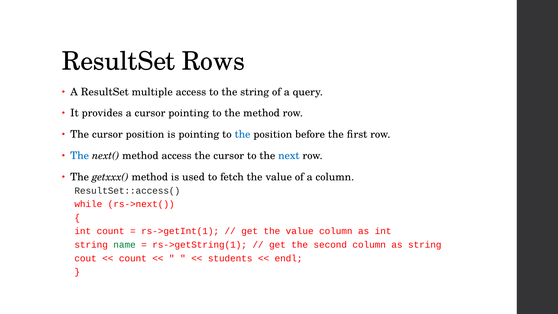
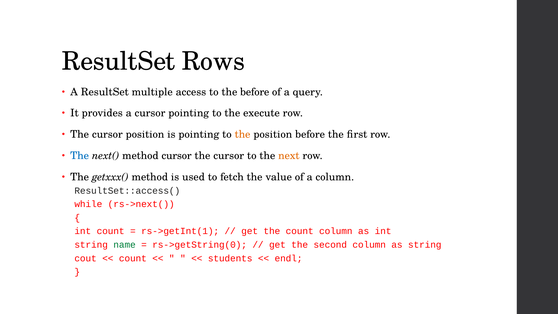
the string: string -> before (255, 92)
the method: method -> execute (262, 113)
the colour: blue -> orange (243, 134)
method access: access -> cursor (177, 156)
next colour: blue -> orange (289, 156)
get the value: value -> count (300, 231)
rs->getString(1: rs->getString(1 -> rs->getString(0 (200, 245)
